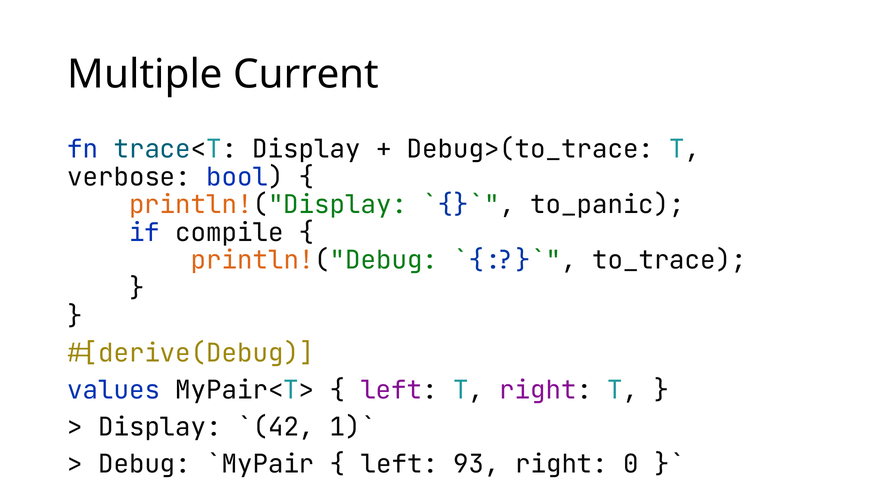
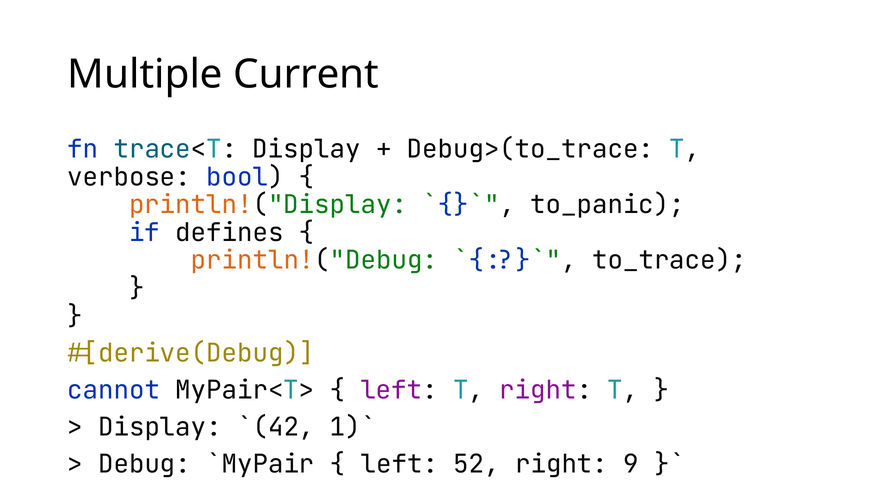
compile: compile -> defines (230, 233)
values: values -> cannot (114, 390)
93: 93 -> 52 (477, 464)
0: 0 -> 9 (631, 464)
